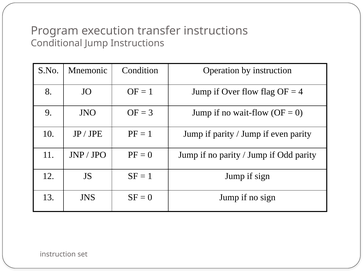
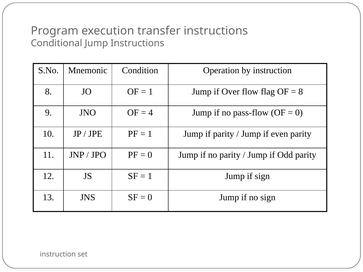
4: 4 -> 8 (301, 92)
3: 3 -> 4 (151, 113)
wait-flow: wait-flow -> pass-flow (251, 113)
